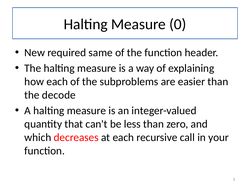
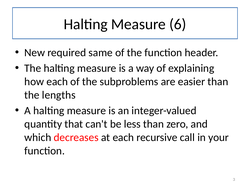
0: 0 -> 6 (178, 24)
decode: decode -> lengths (59, 95)
